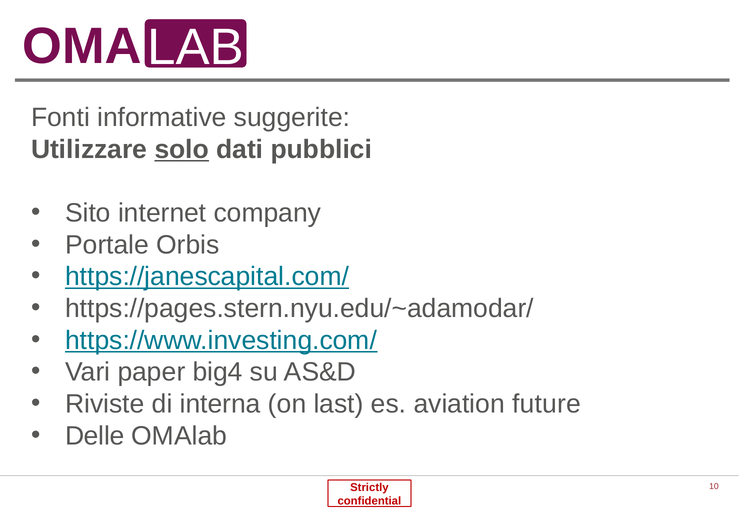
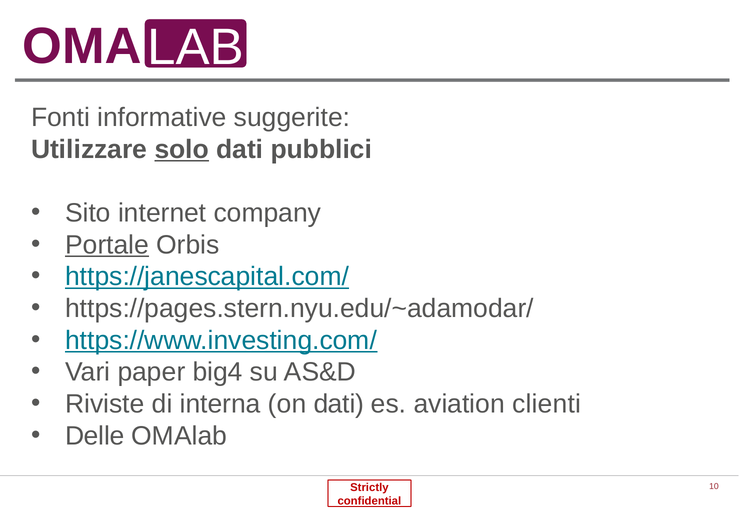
Portale underline: none -> present (107, 245)
on last: last -> dati (339, 404)
future: future -> clienti (547, 404)
